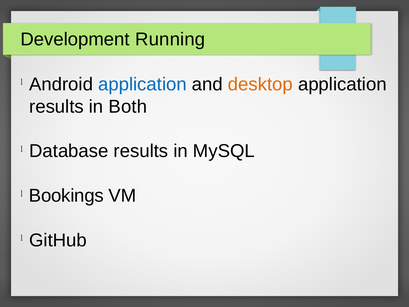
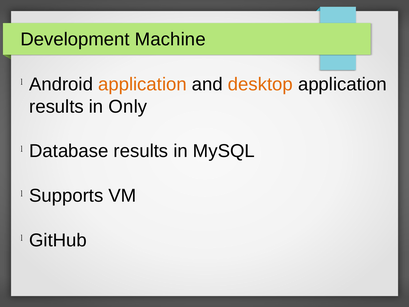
Running: Running -> Machine (170, 39)
application colour: blue -> orange (142, 84)
Both: Both -> Only (128, 106)
Bookings: Bookings -> Supports (66, 195)
